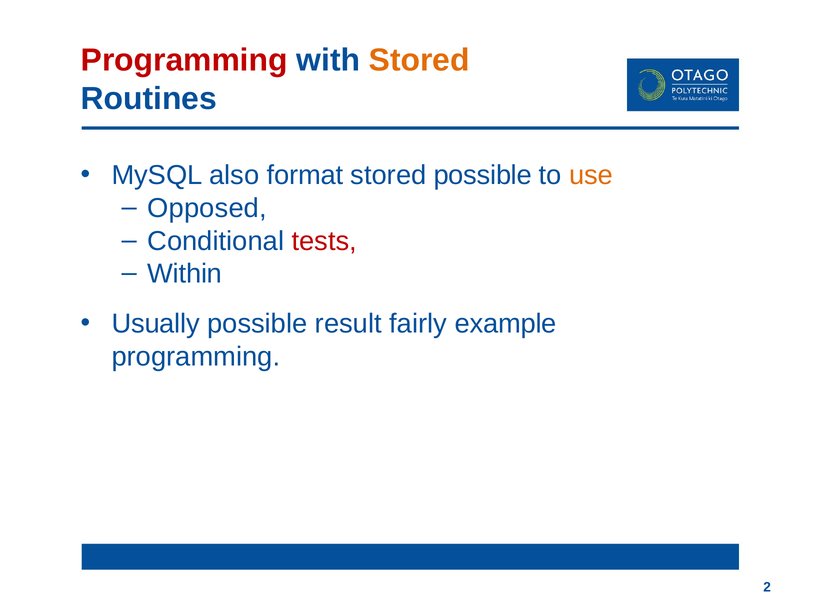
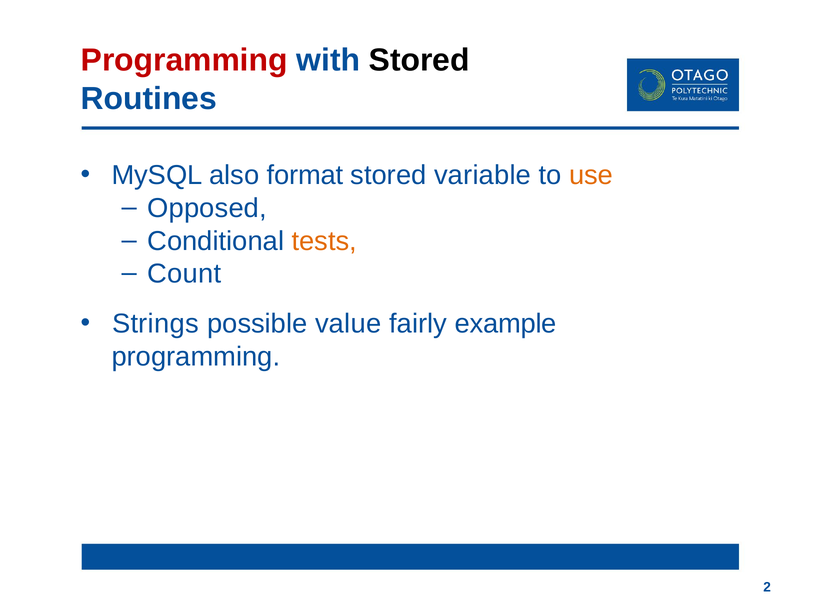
Stored colour: orange -> black (419, 60)
stored possible: possible -> variable (483, 175)
tests colour: red -> orange (324, 241)
Within: Within -> Count (184, 274)
Usually: Usually -> Strings (155, 324)
result: result -> value (348, 324)
